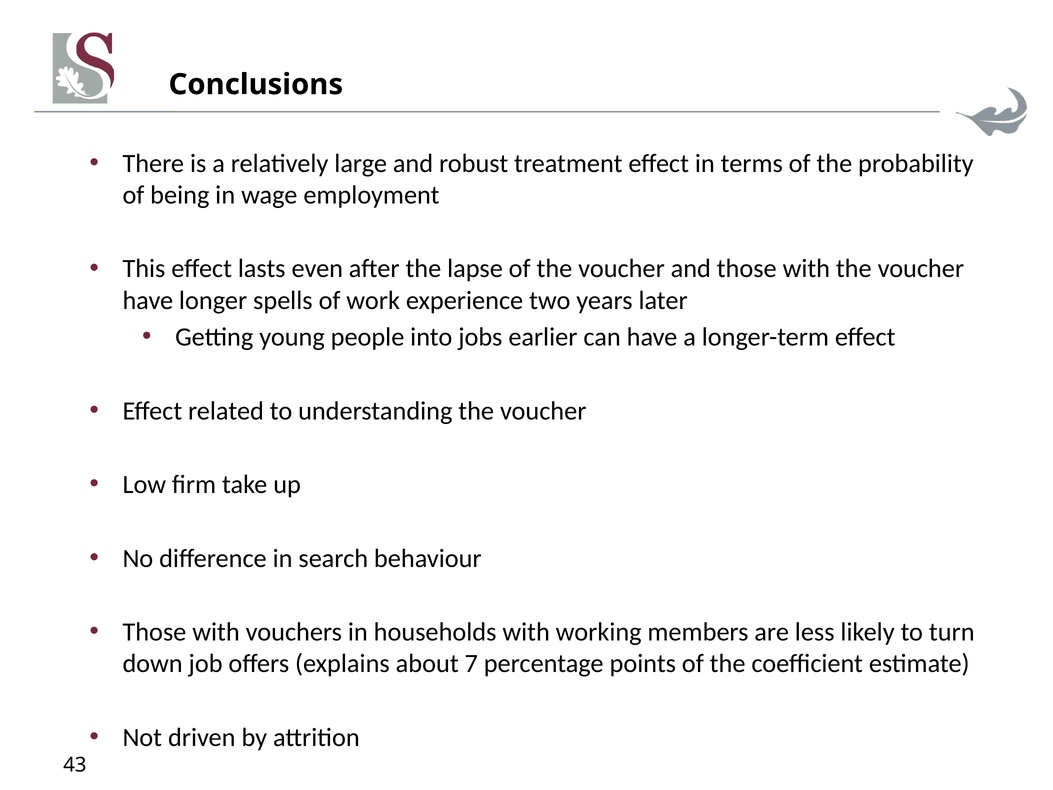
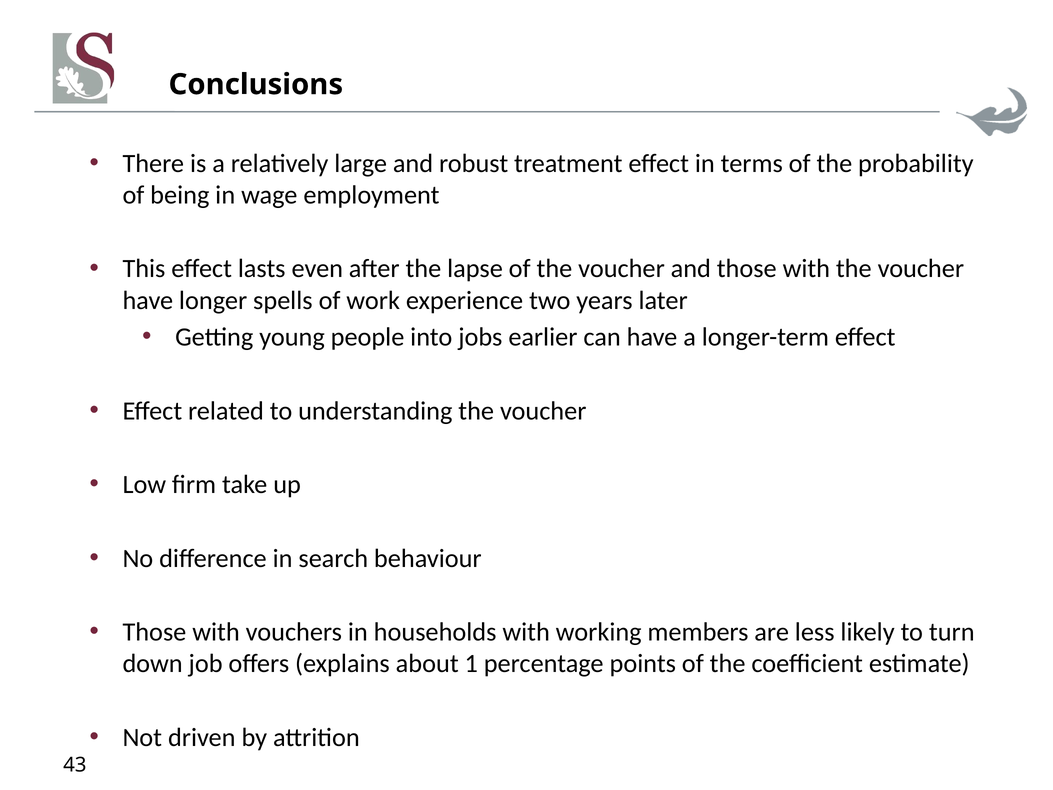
7: 7 -> 1 (471, 664)
